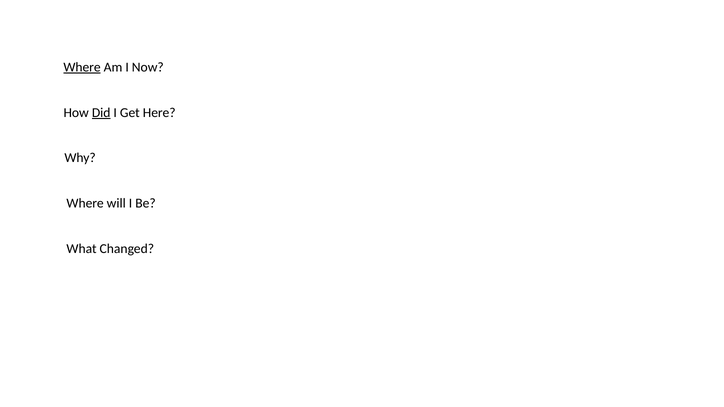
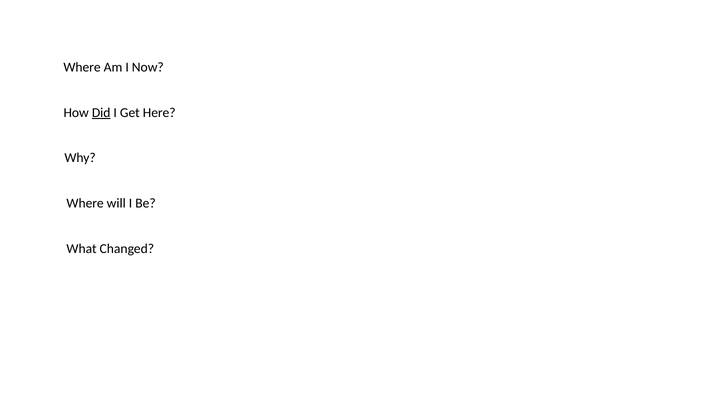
Where underline: present -> none (82, 67)
